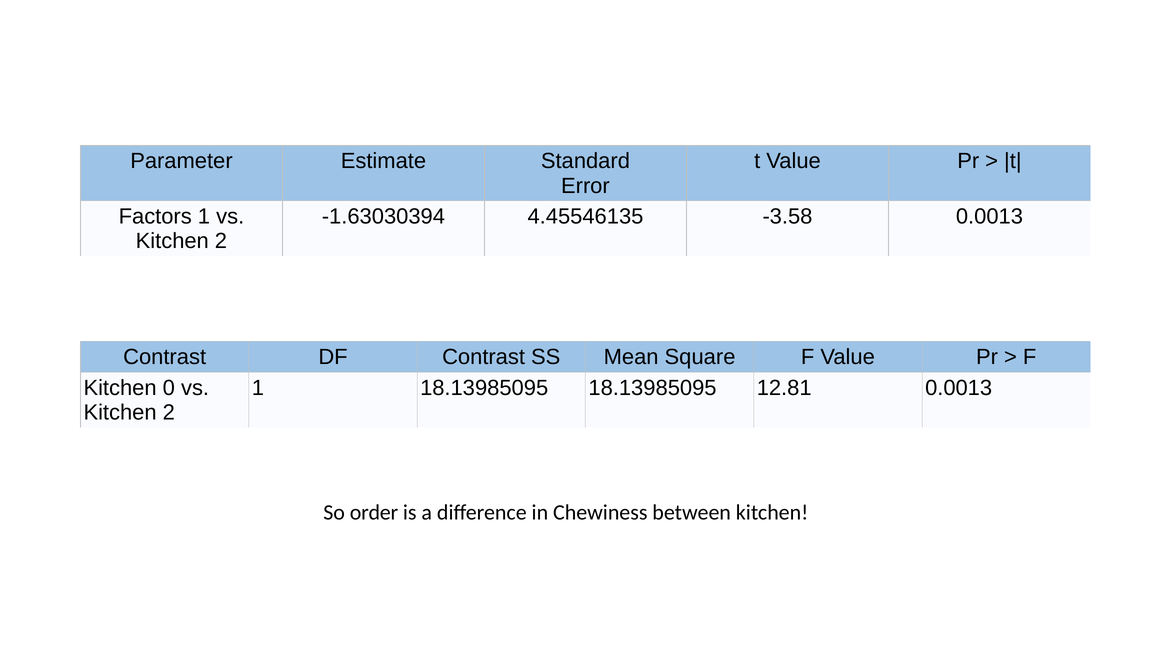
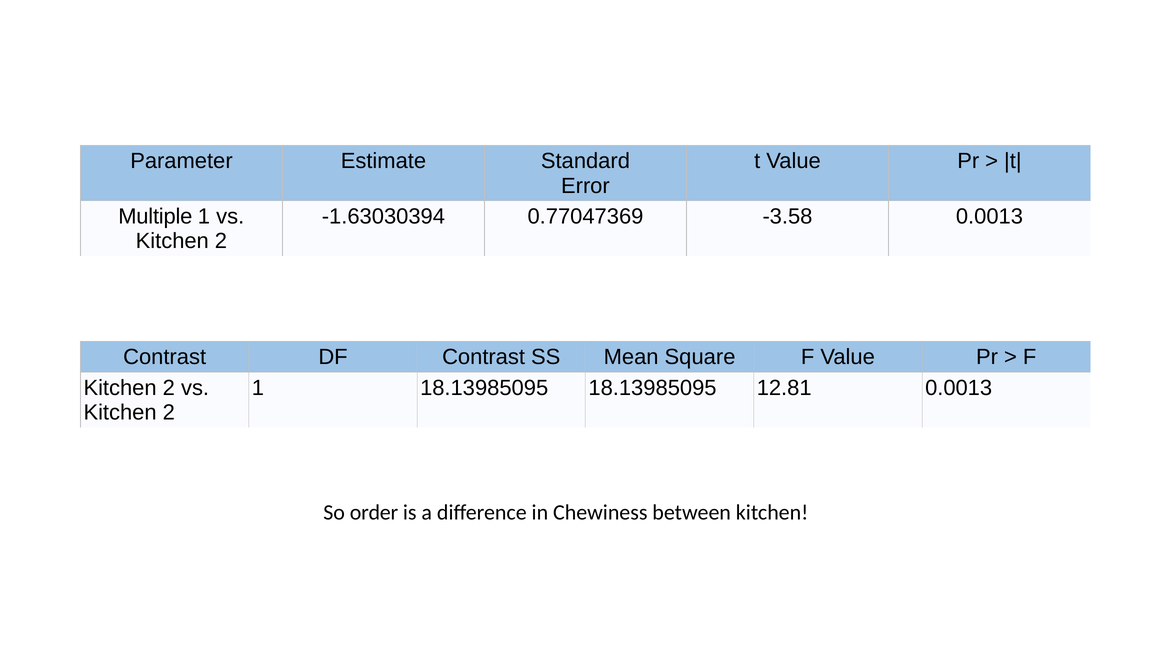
Factors: Factors -> Multiple (155, 216)
4.45546135: 4.45546135 -> 0.77047369 (585, 216)
0: 0 -> 2 (169, 388)
